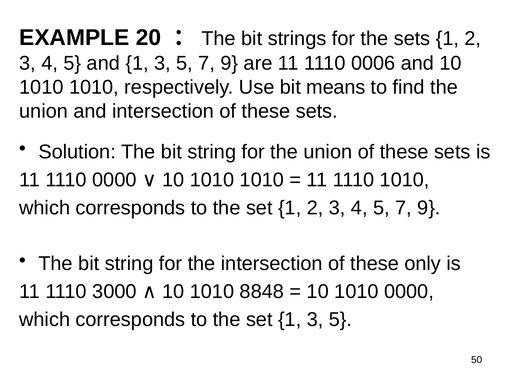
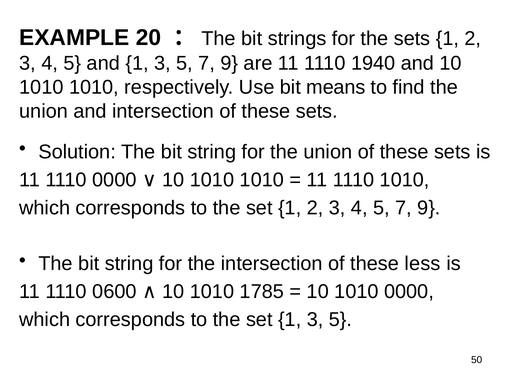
0006: 0006 -> 1940 (373, 63)
only: only -> less (423, 264)
3000: 3000 -> 0600 (114, 292)
8848: 8848 -> 1785 (262, 292)
